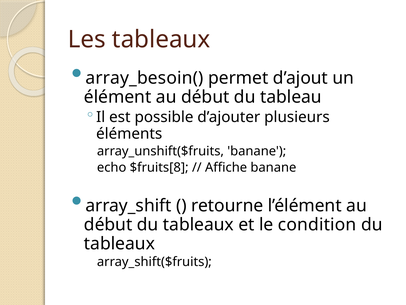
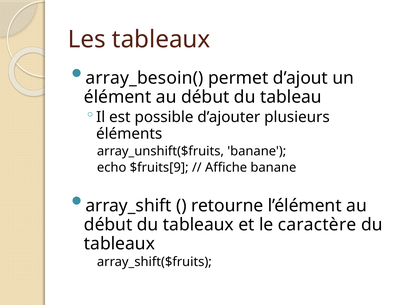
$fruits[8: $fruits[8 -> $fruits[9 (159, 167)
condition: condition -> caractère (317, 224)
